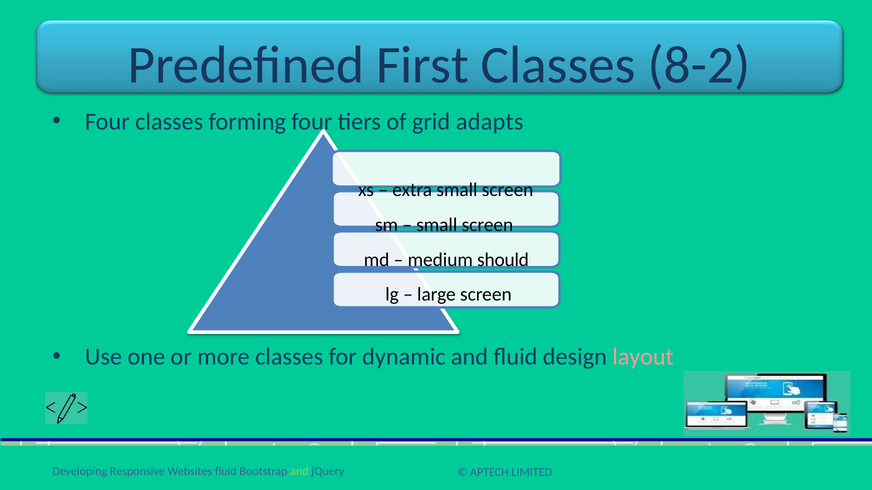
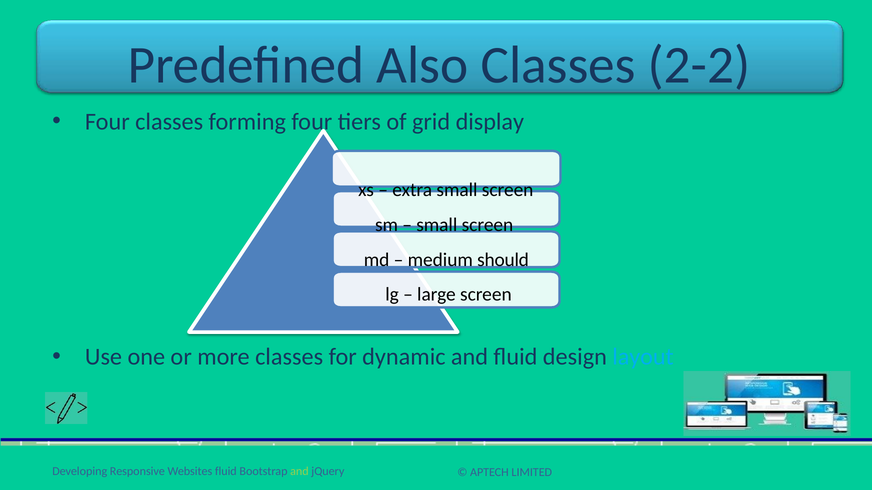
First: First -> Also (422, 65)
8-2: 8-2 -> 2-2 (699, 65)
adapts: adapts -> display (490, 122)
layout colour: pink -> light blue (643, 357)
